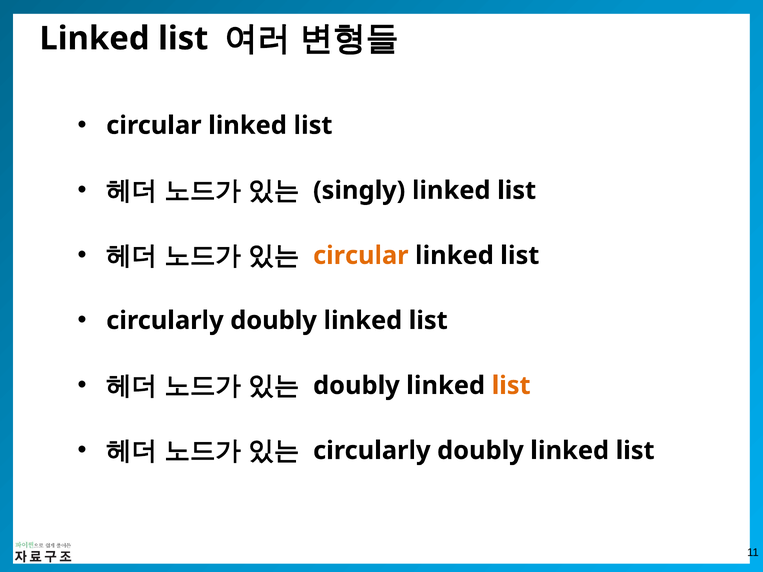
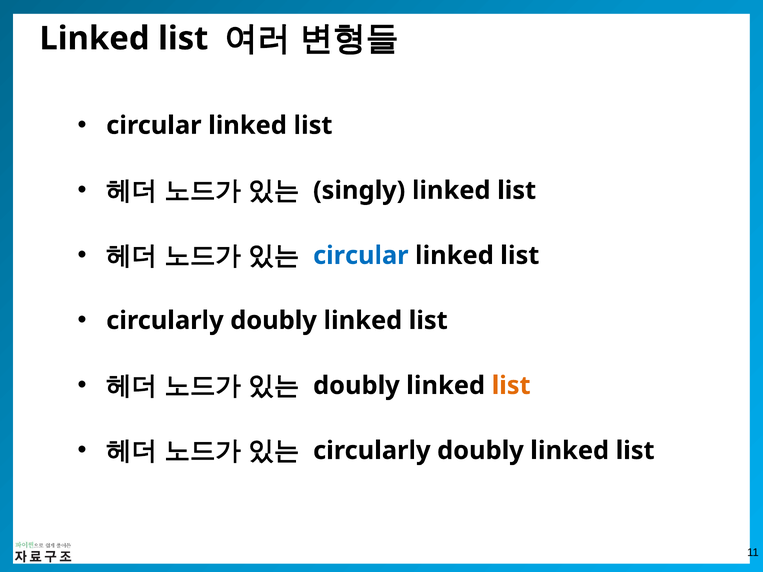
circular colour: orange -> blue (361, 256)
